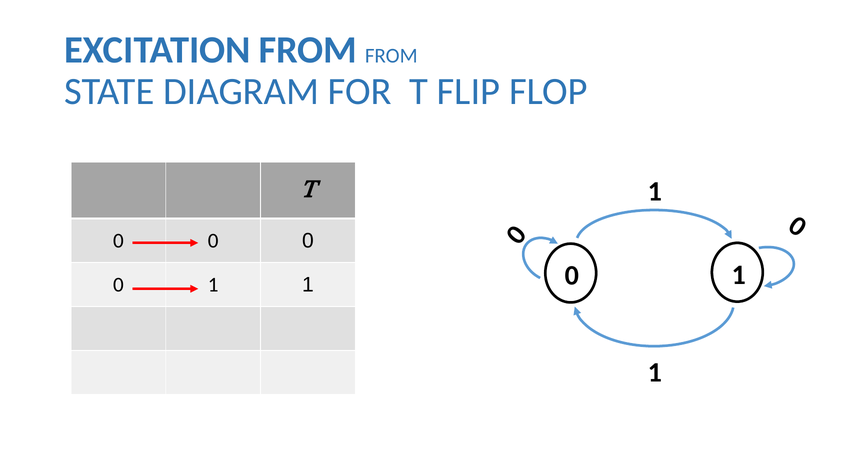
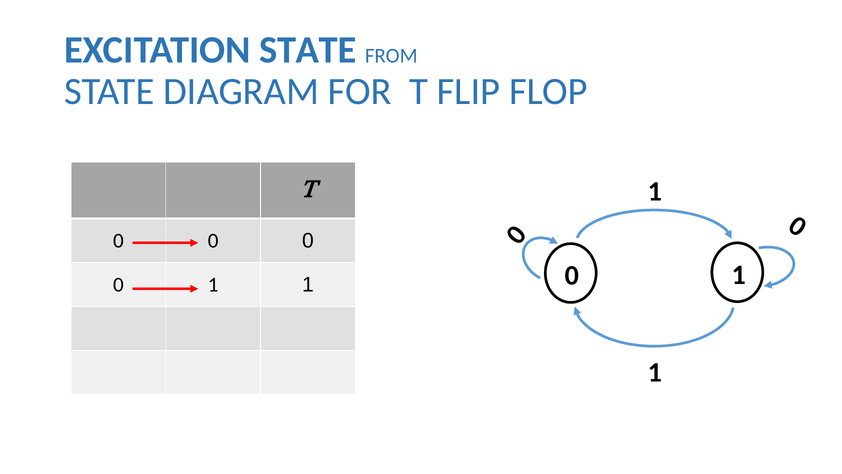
EXCITATION FROM: FROM -> STATE (308, 50)
